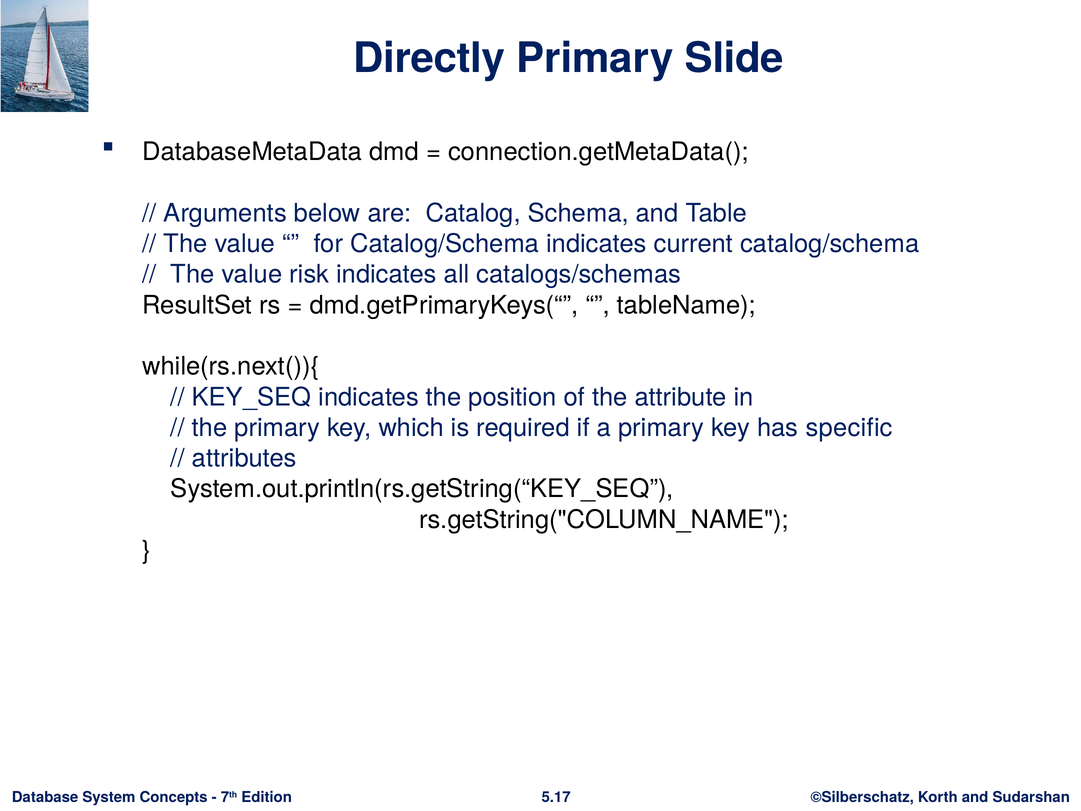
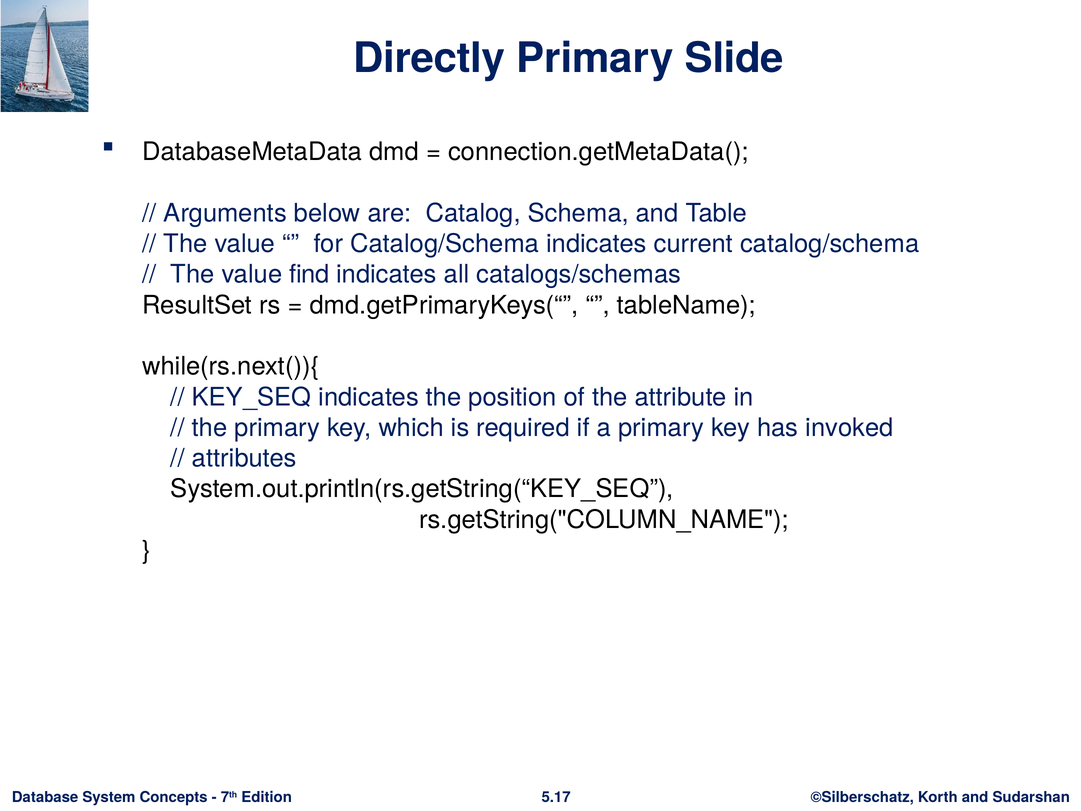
risk: risk -> find (309, 274)
specific: specific -> invoked (849, 428)
